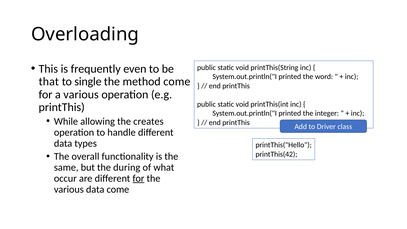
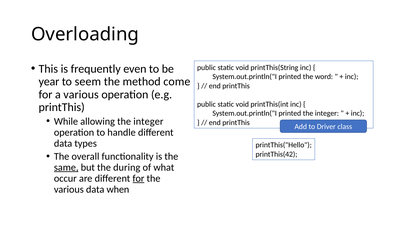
that: that -> year (49, 82)
single: single -> seem (88, 82)
allowing the creates: creates -> integer (148, 121)
same underline: none -> present (66, 167)
data come: come -> when (118, 189)
